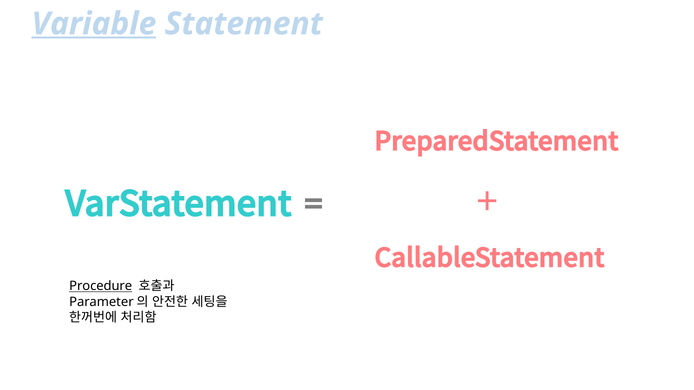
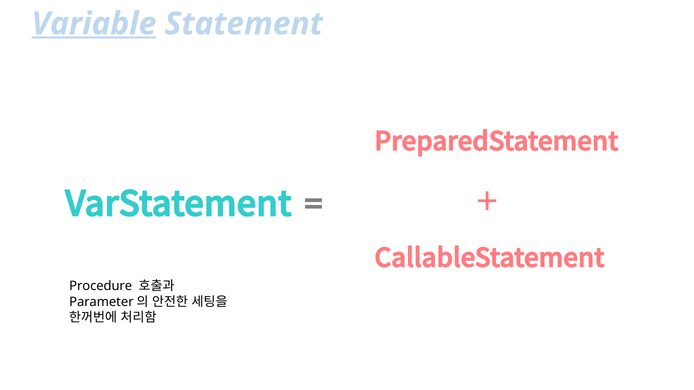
Procedure underline: present -> none (101, 286)
